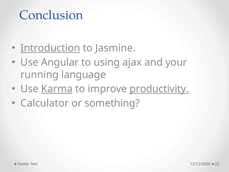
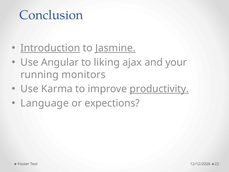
Jasmine underline: none -> present (115, 48)
using: using -> liking (107, 62)
language: language -> monitors (84, 75)
Karma underline: present -> none (57, 89)
Calculator: Calculator -> Language (45, 103)
something: something -> expections (112, 103)
